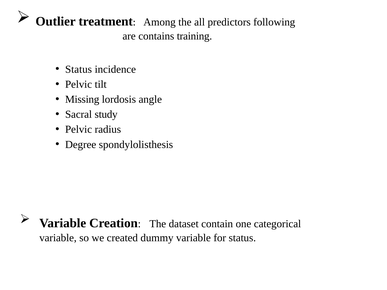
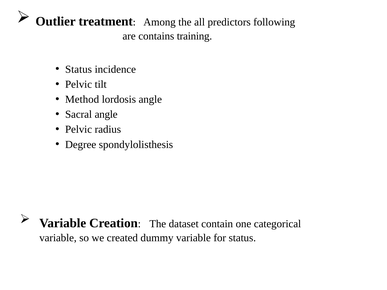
Missing: Missing -> Method (82, 99)
Sacral study: study -> angle (106, 115)
